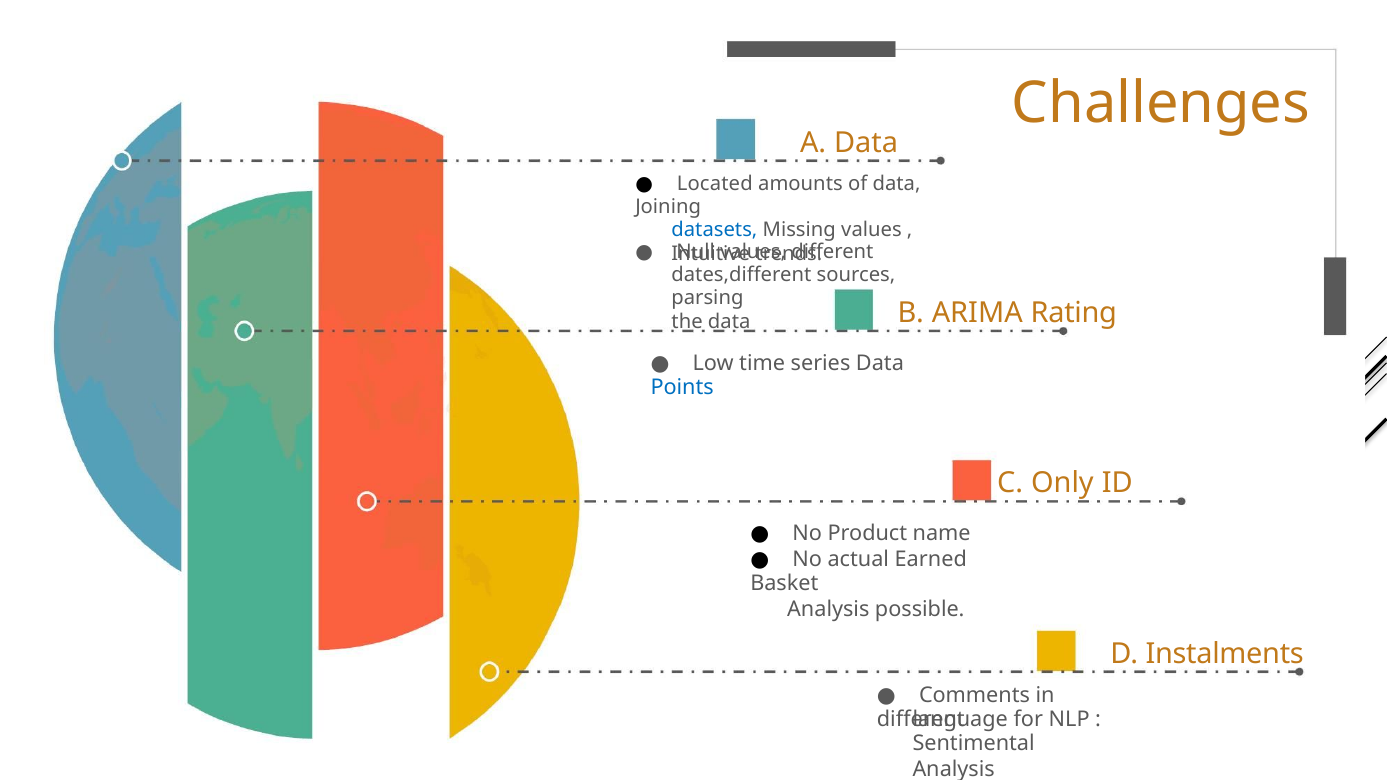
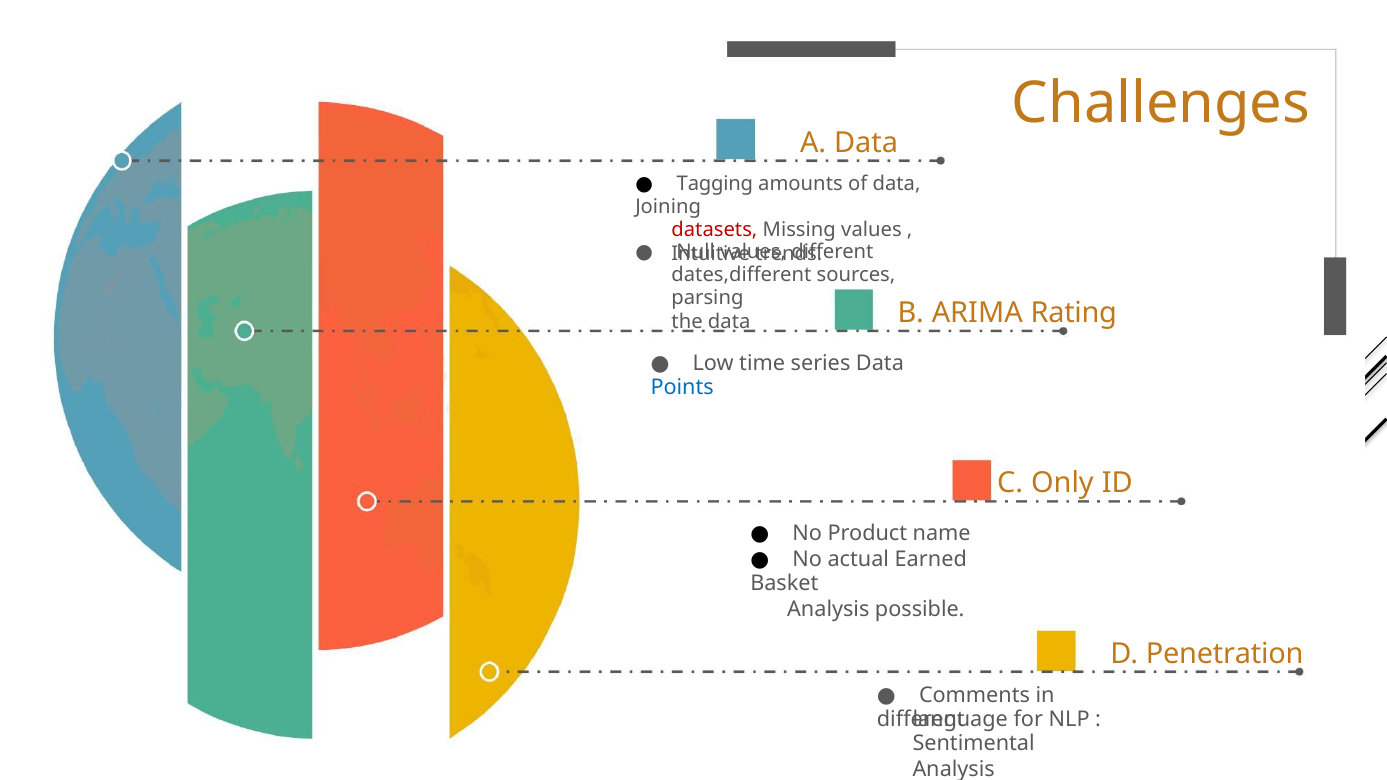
Located: Located -> Tagging (715, 184)
datasets colour: blue -> red (714, 230)
Instalments: Instalments -> Penetration (1225, 654)
